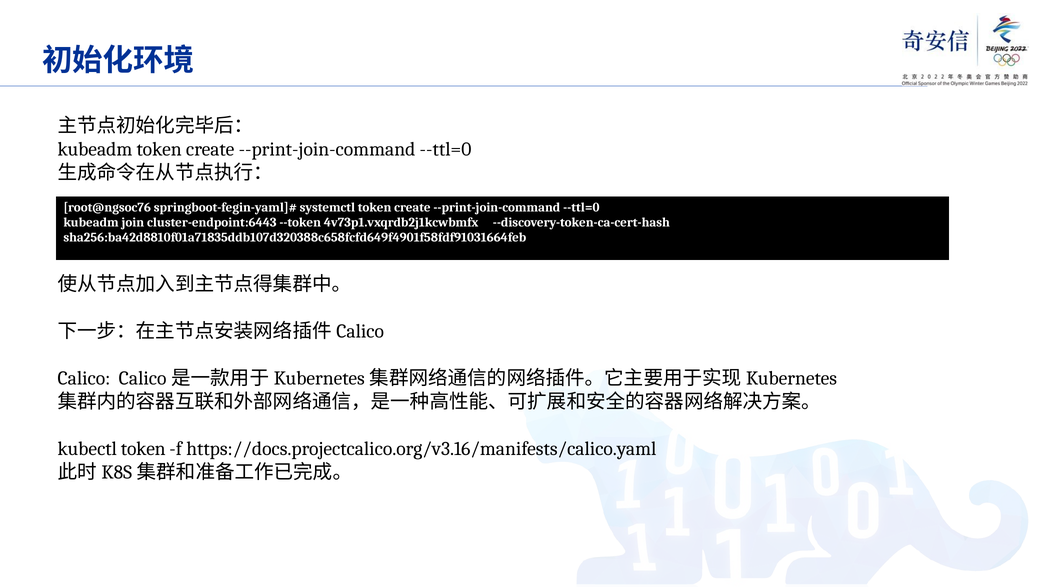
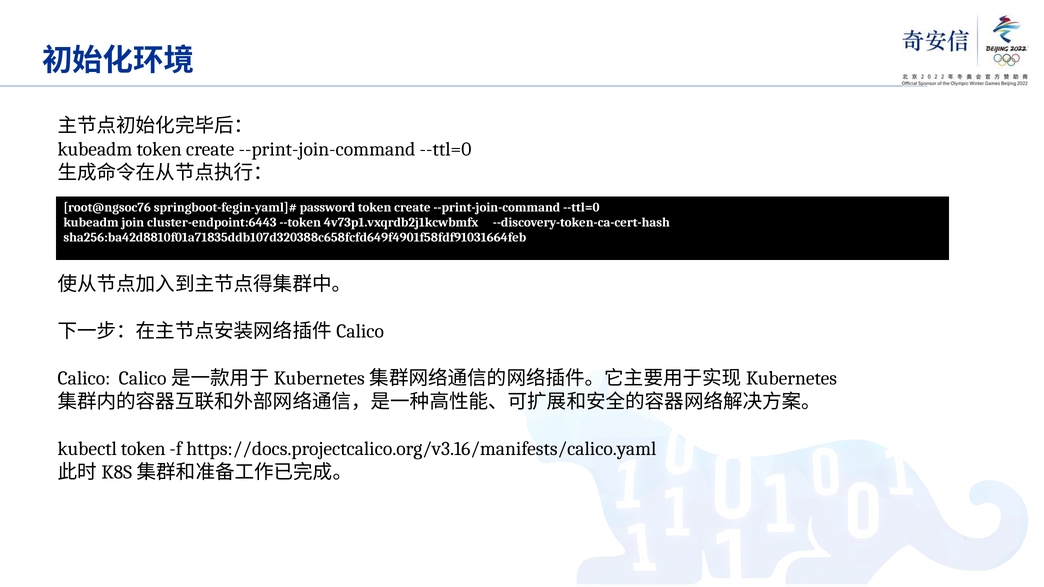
systemctl: systemctl -> password (327, 207)
